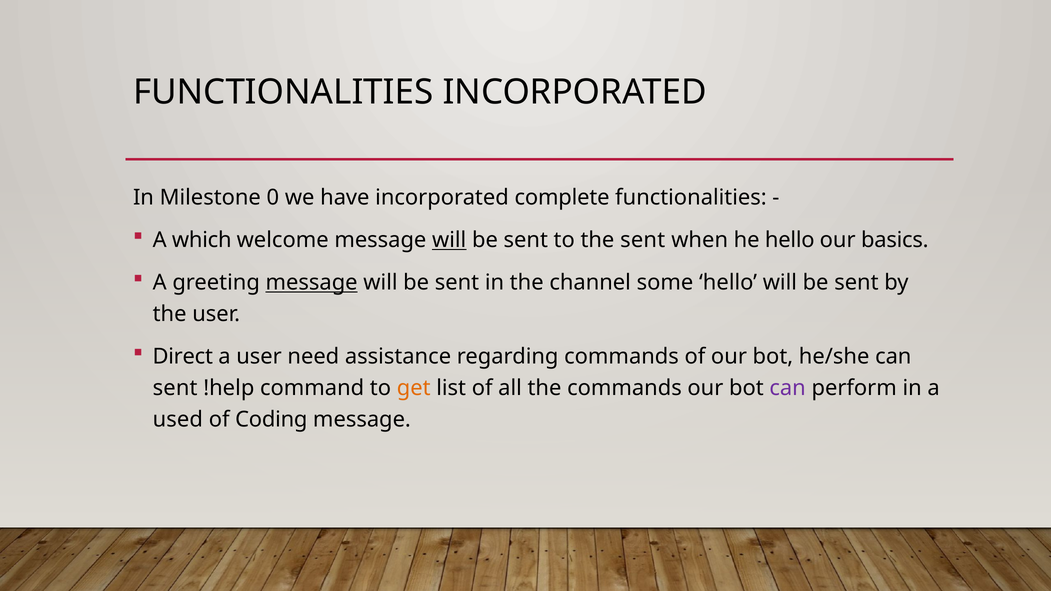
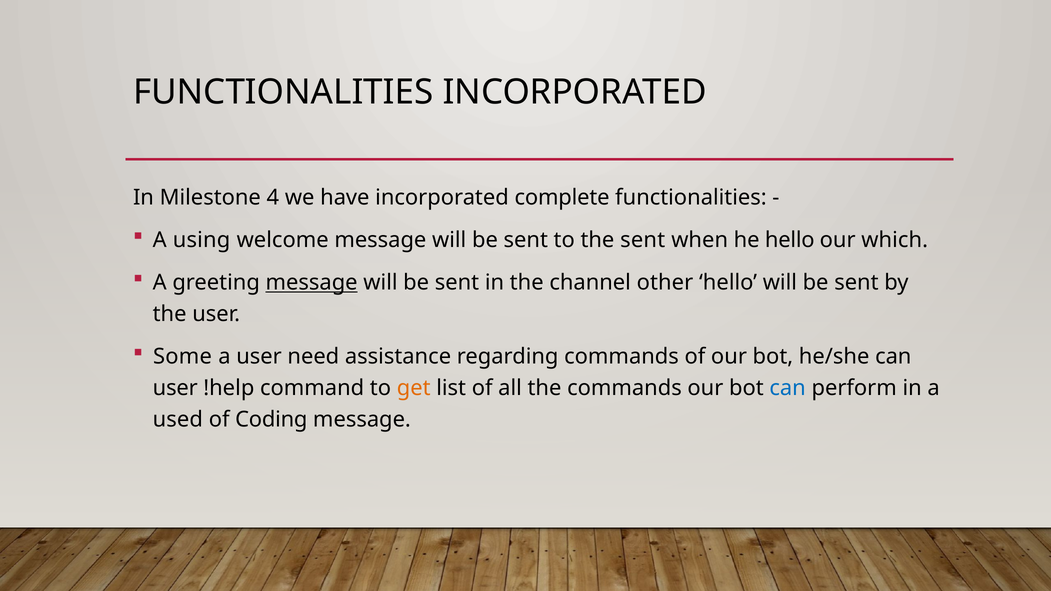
0: 0 -> 4 (273, 198)
which: which -> using (202, 240)
will underline: present -> none (449, 240)
basics: basics -> which (895, 240)
some: some -> other (665, 283)
Direct: Direct -> Some (183, 357)
sent: sent -> user (175, 388)
can colour: purple -> blue (788, 388)
